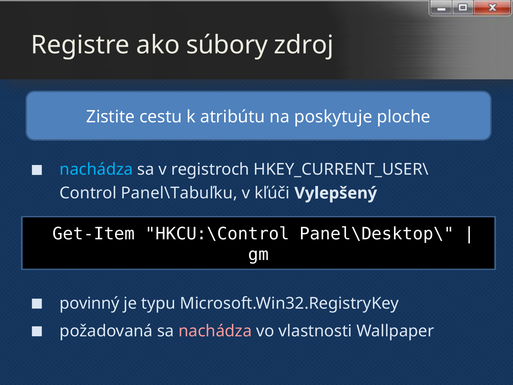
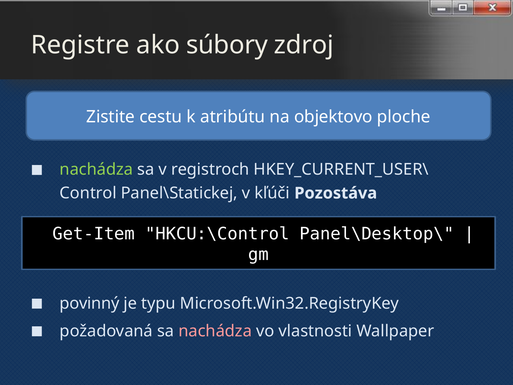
poskytuje: poskytuje -> objektovo (333, 117)
nachádza colour: light blue -> light green (96, 169)
Panel\Tabuľku: Panel\Tabuľku -> Panel\Statickej (179, 193)
Vylepšený: Vylepšený -> Pozostáva (336, 193)
